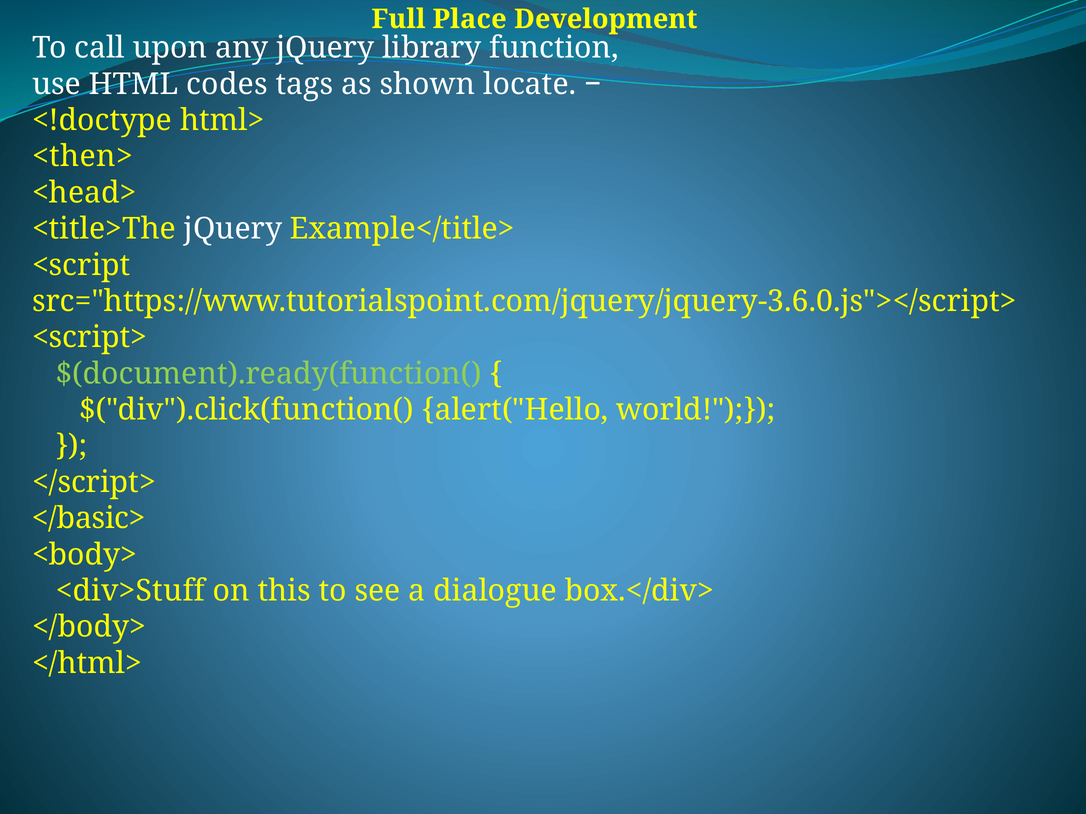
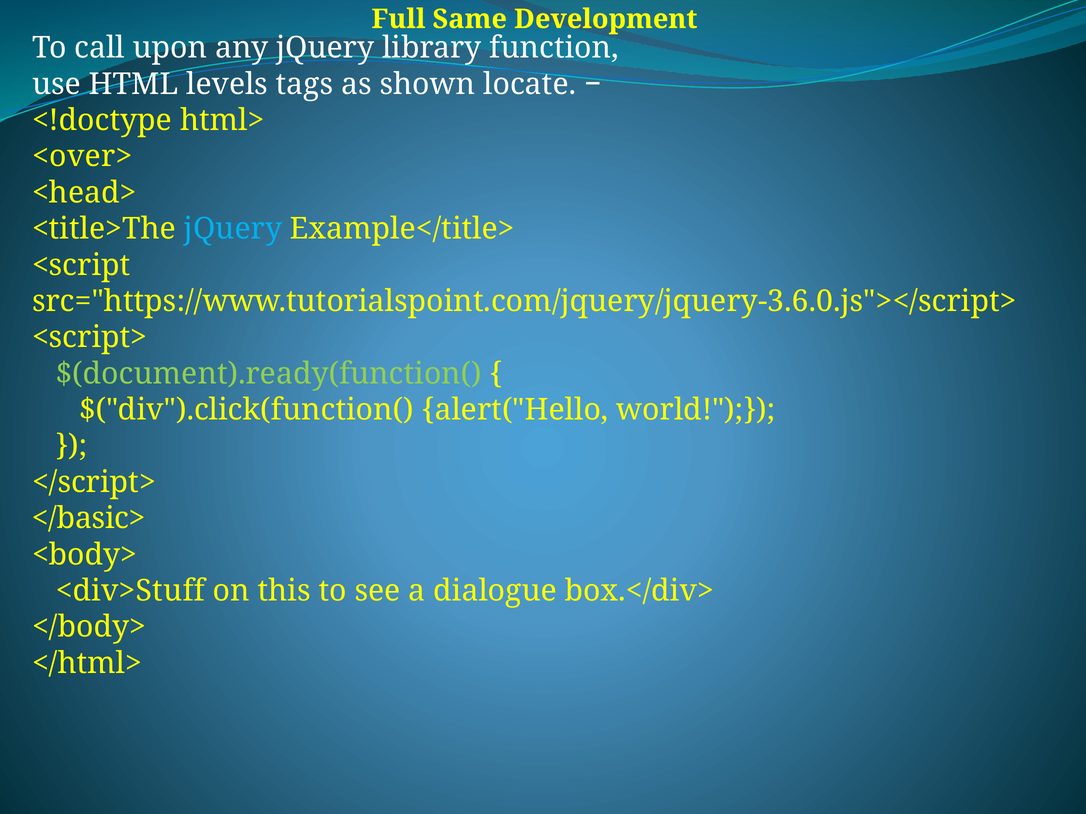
Place: Place -> Same (470, 19)
codes: codes -> levels (227, 84)
<then>: <then> -> <over> (83, 157)
jQuery colour: white -> light blue (233, 229)
